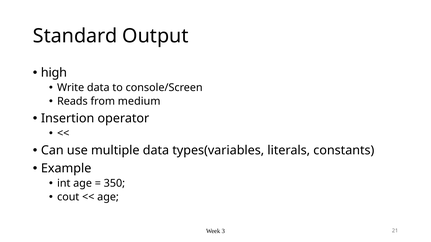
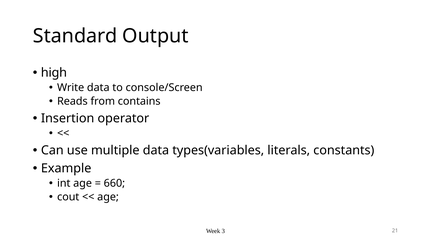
medium: medium -> contains (139, 102)
350: 350 -> 660 (114, 184)
